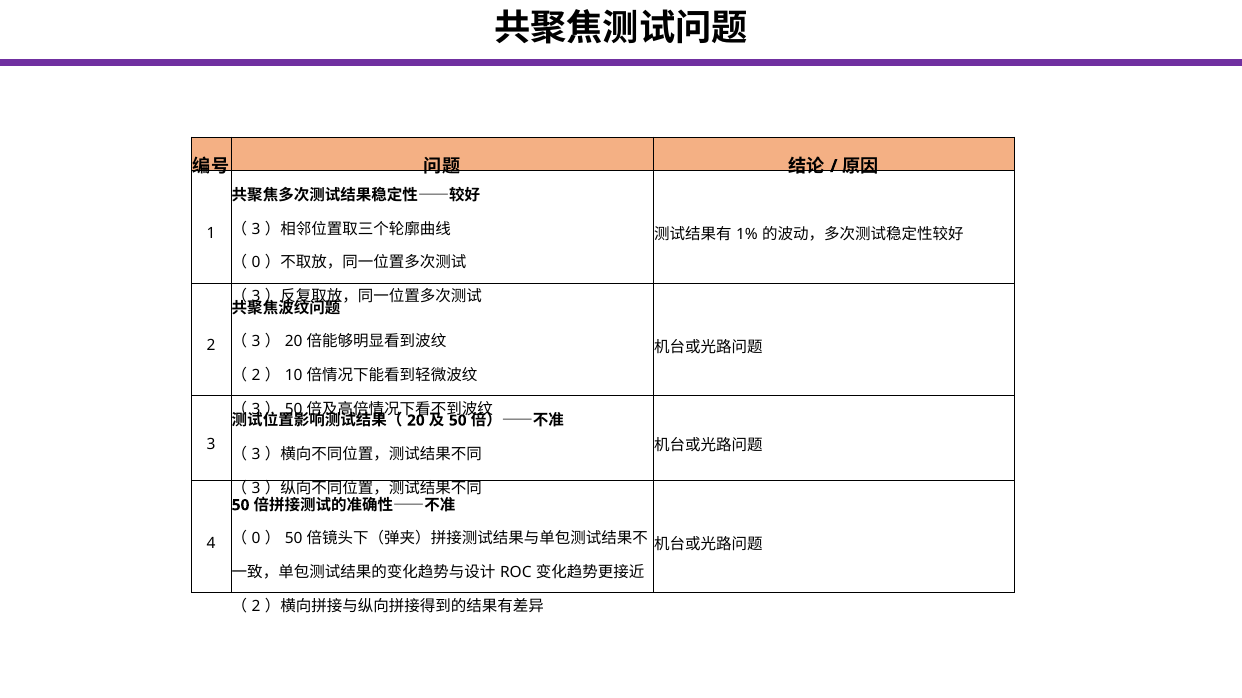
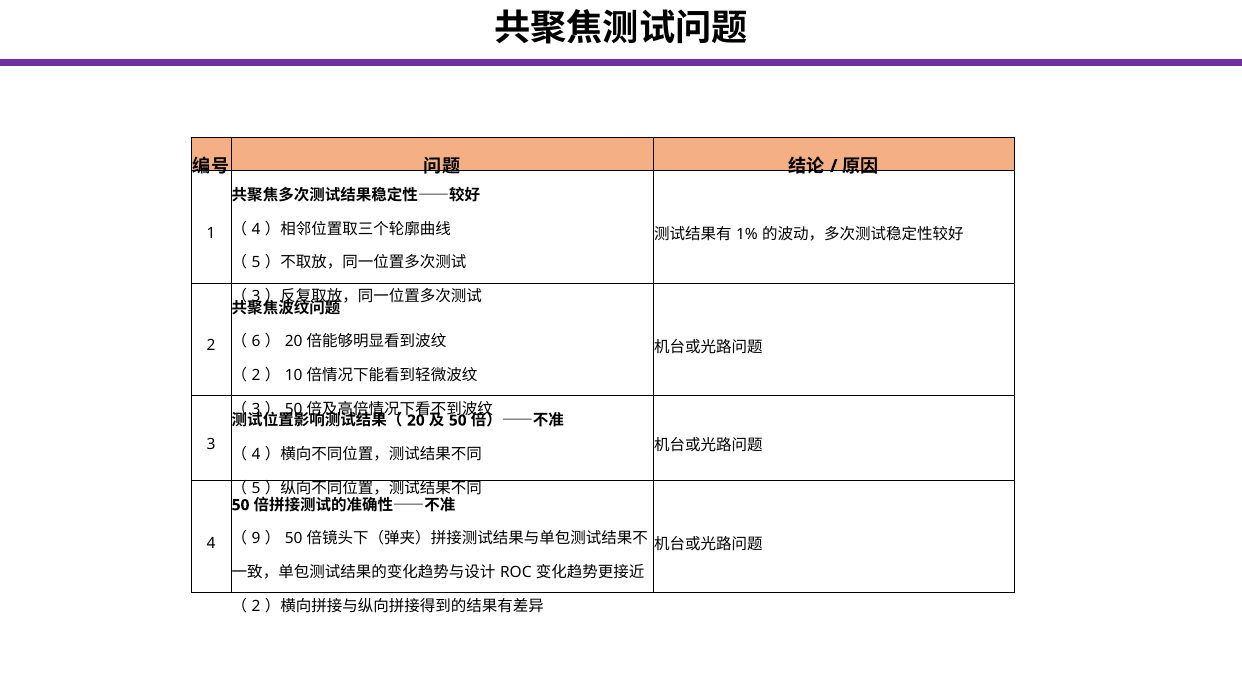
3: 3 -> 4 (256, 229)
0: 0 -> 5 (256, 263)
3: 3 -> 6 (256, 342)
3: 3 -> 4 (256, 455)
3: 3 -> 5 (256, 488)
0: 0 -> 9 (256, 539)
